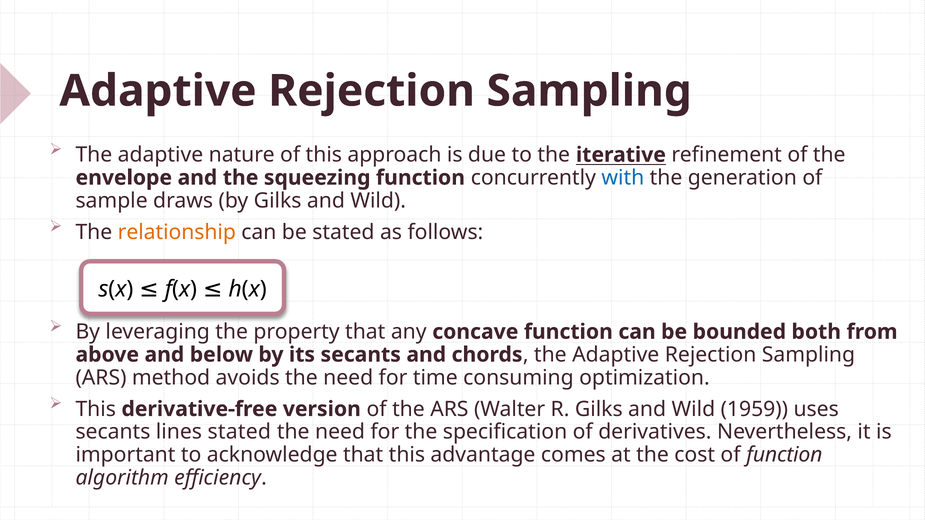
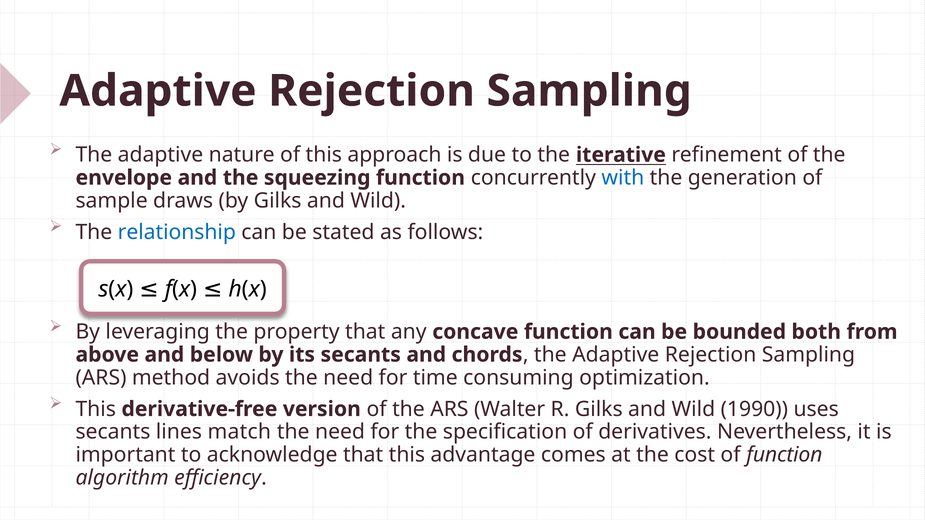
relationship colour: orange -> blue (177, 232)
1959: 1959 -> 1990 (754, 409)
lines stated: stated -> match (239, 432)
